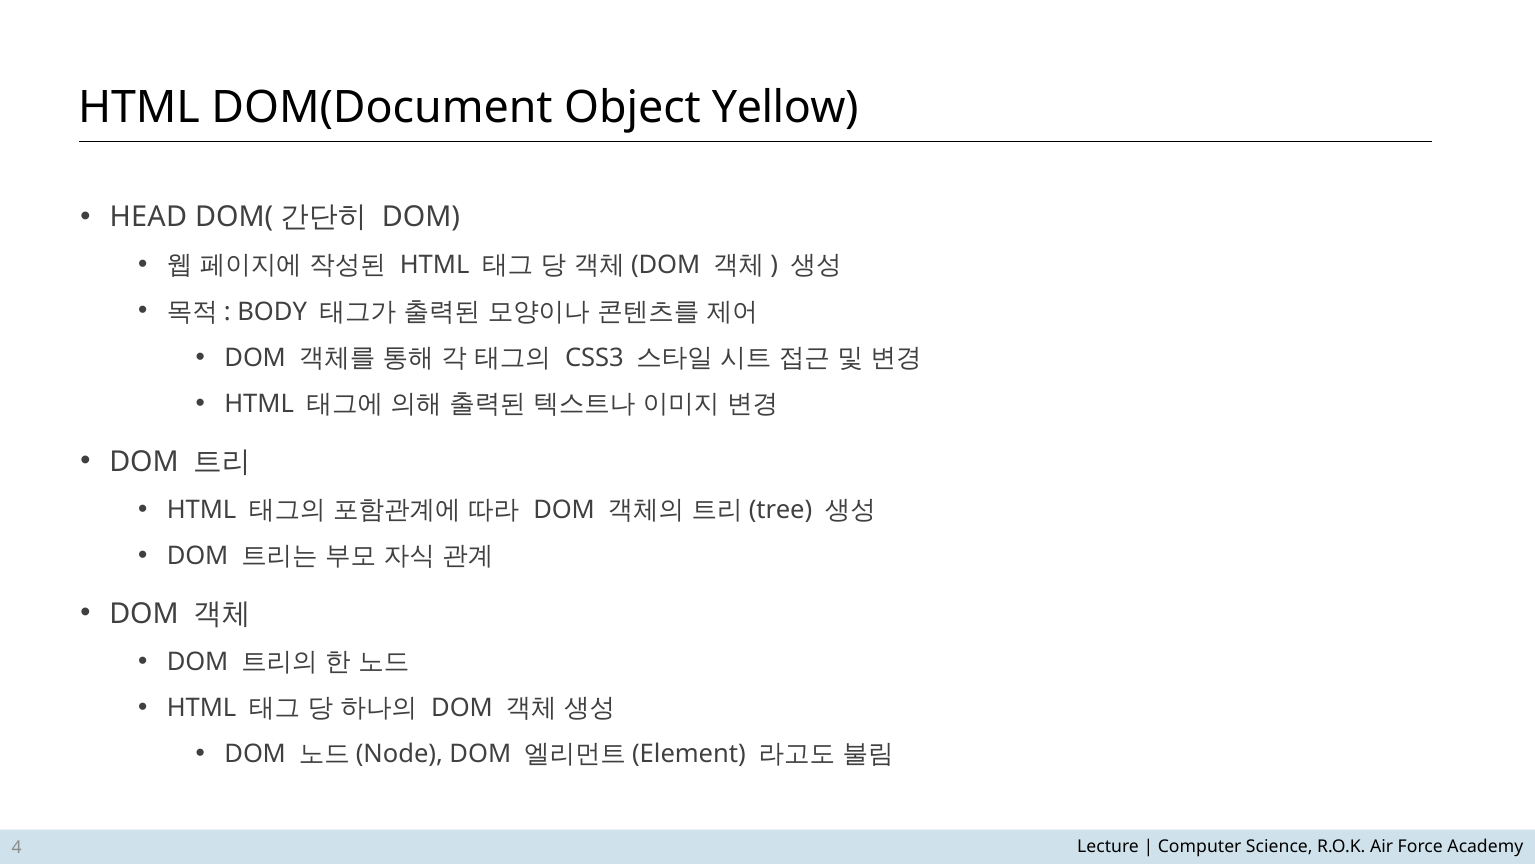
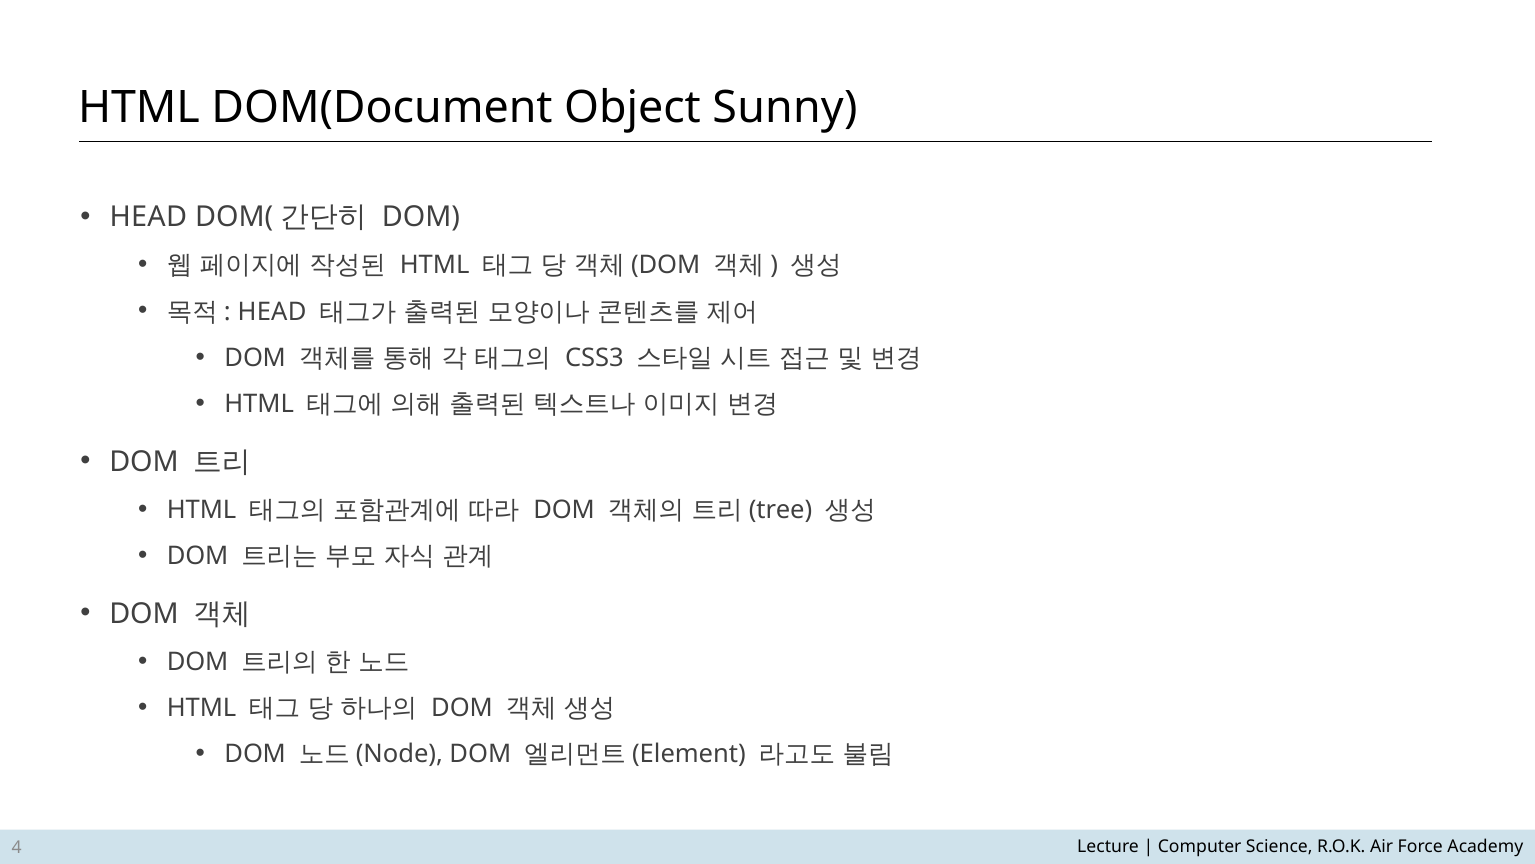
Yellow: Yellow -> Sunny (785, 108)
BODY: BODY -> HEAD (272, 311)
